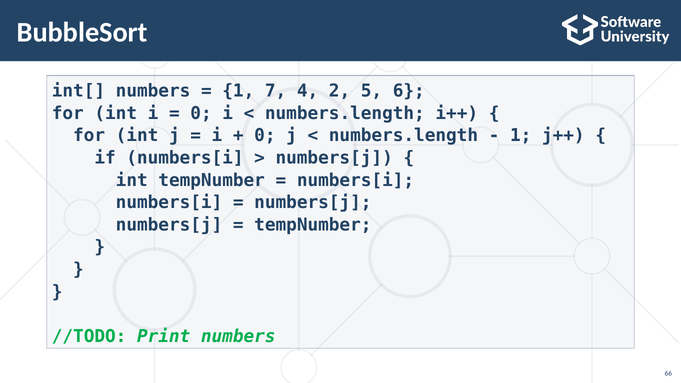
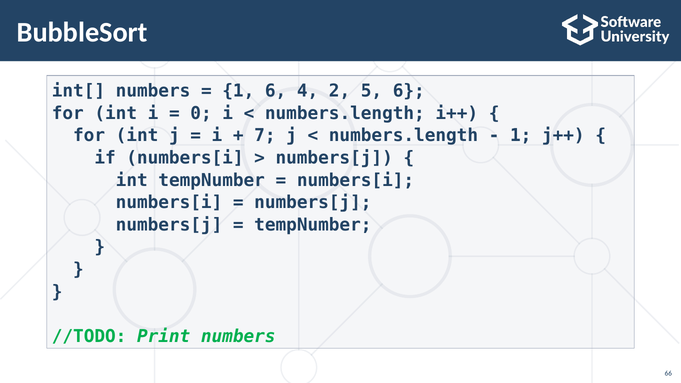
1 7: 7 -> 6 (276, 91)
0: 0 -> 7 (265, 136)
